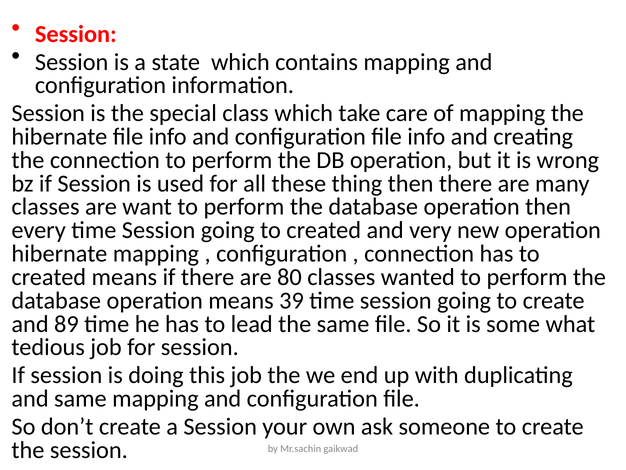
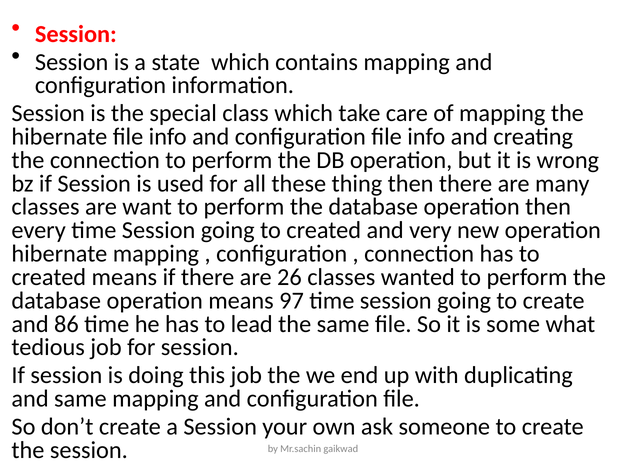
80: 80 -> 26 (289, 277)
39: 39 -> 97 (292, 300)
89: 89 -> 86 (66, 324)
